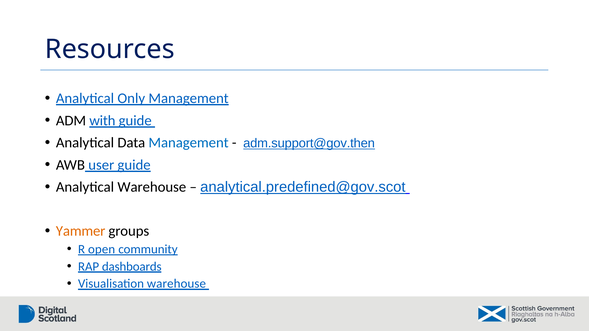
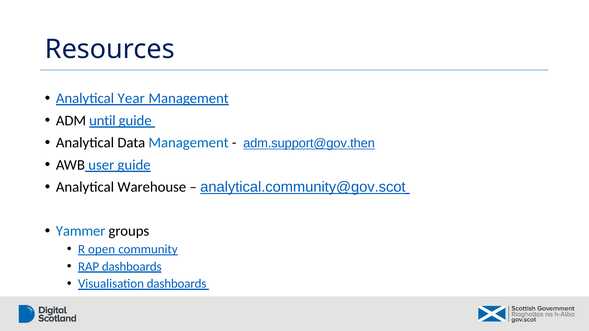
Only: Only -> Year (131, 98)
with: with -> until (102, 121)
analytical.predefined@gov.scot: analytical.predefined@gov.scot -> analytical.community@gov.scot (303, 187)
Yammer colour: orange -> blue (81, 231)
Visualisation warehouse: warehouse -> dashboards (177, 284)
